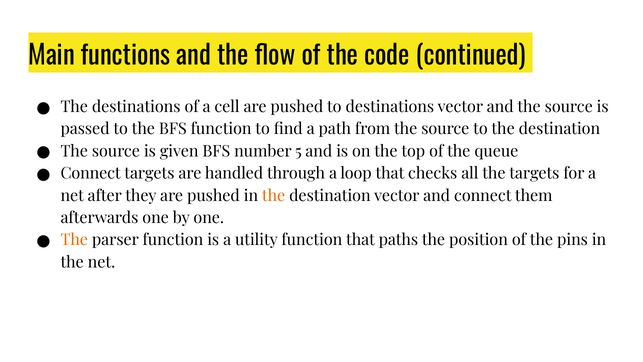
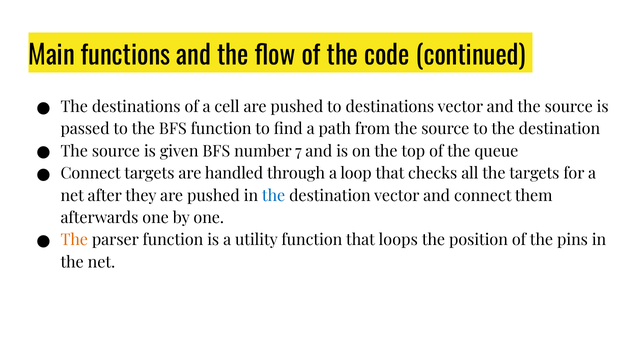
5: 5 -> 7 (298, 151)
the colour: orange -> blue (274, 196)
paths: paths -> loops (398, 240)
